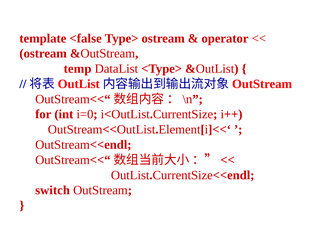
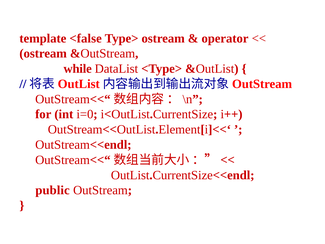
temp: temp -> while (78, 69)
switch: switch -> public (53, 190)
